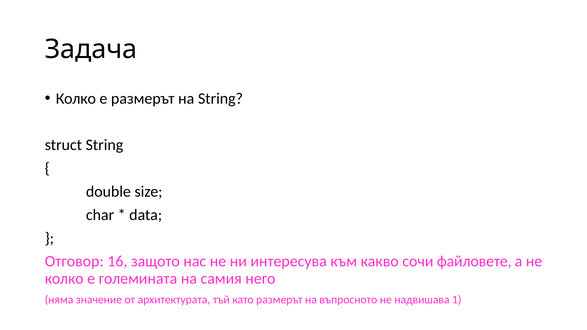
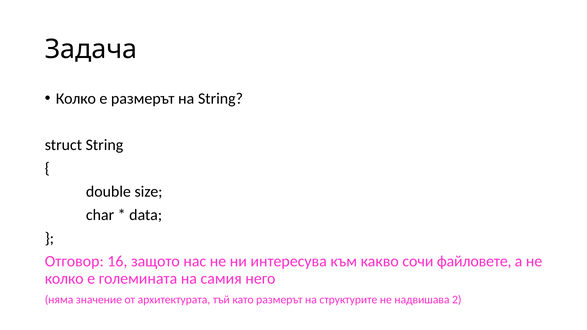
въпросното: въпросното -> структурите (348, 300)
1: 1 -> 2 (457, 300)
